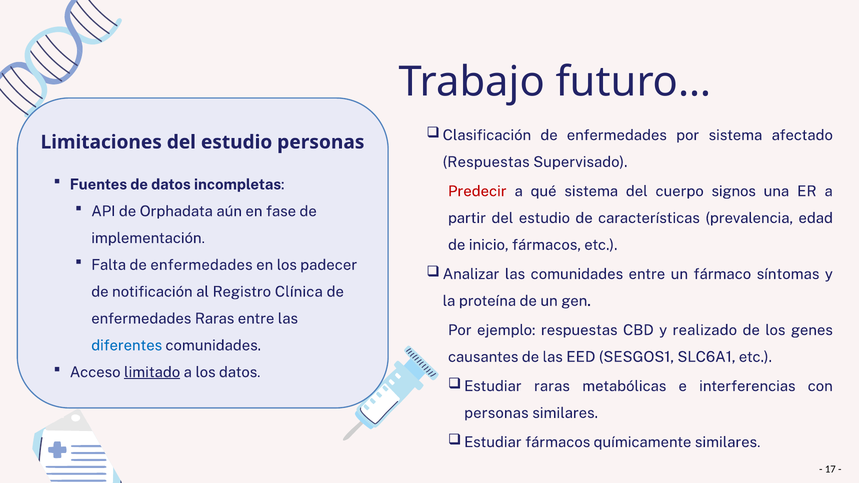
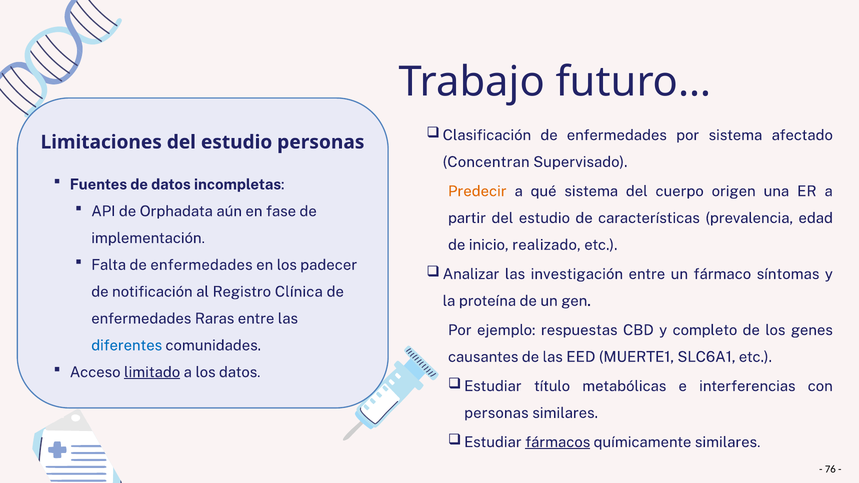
Respuestas: Respuestas -> Concentran (486, 162)
Predecir colour: red -> orange (477, 191)
signos: signos -> origen (734, 191)
inicio fármacos: fármacos -> realizado (546, 245)
las comunidades: comunidades -> investigación (577, 274)
realizado: realizado -> completo (705, 330)
SESGOS1: SESGOS1 -> MUERTE1 (636, 357)
Estudiar raras: raras -> título (552, 386)
fármacos underline: none -> present (558, 442)
17: 17 -> 76 (830, 469)
